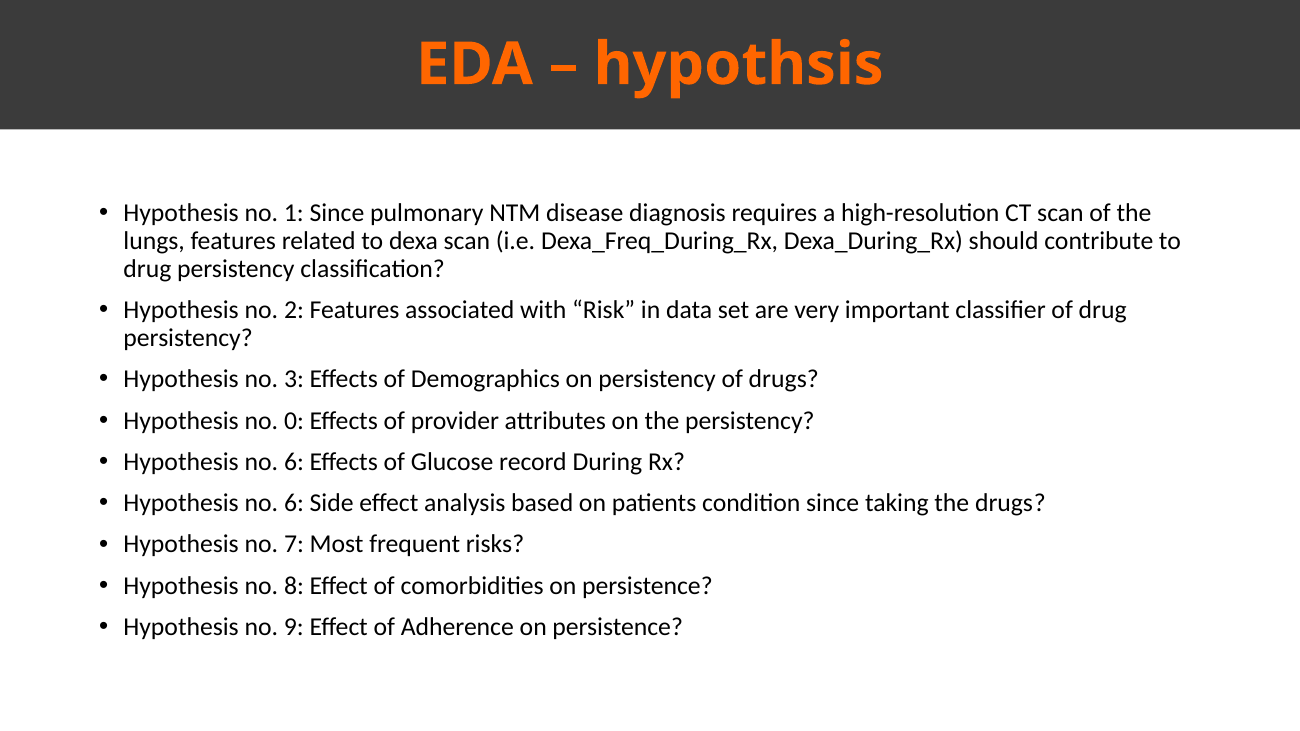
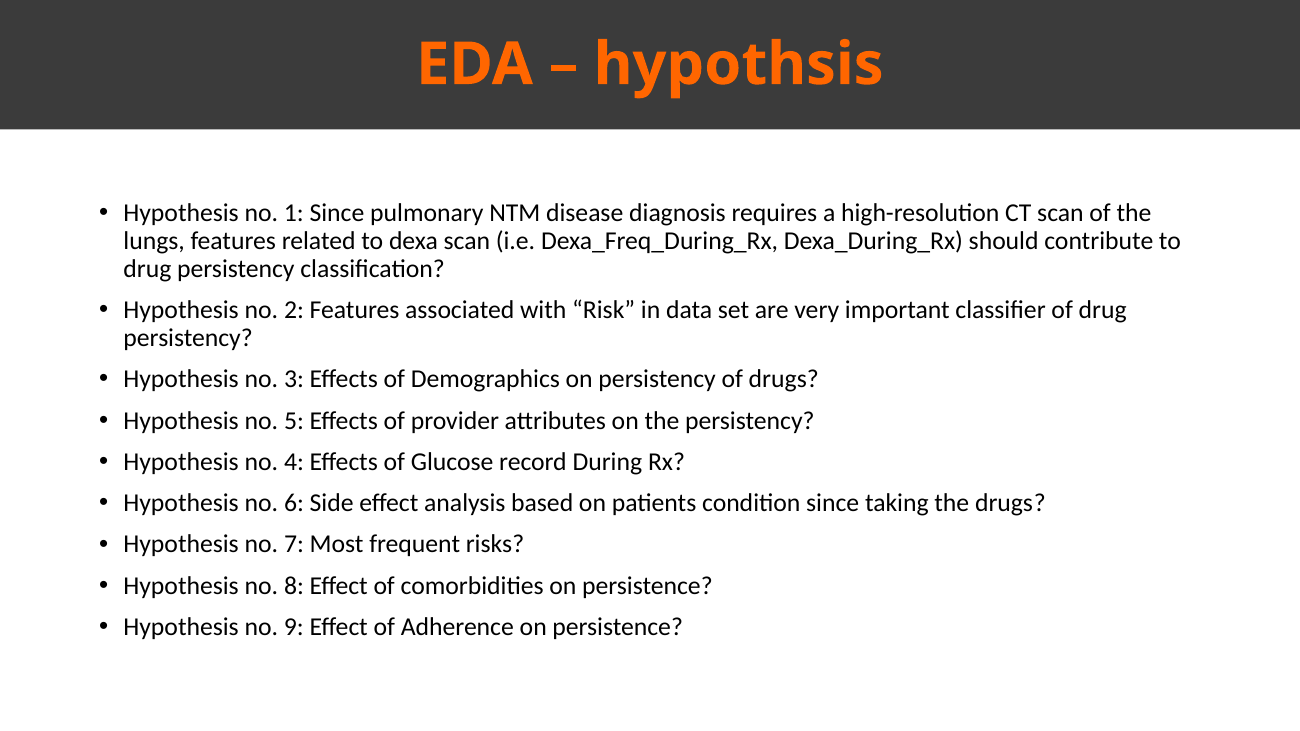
0: 0 -> 5 (294, 421)
6: 6 -> 4 (294, 462)
